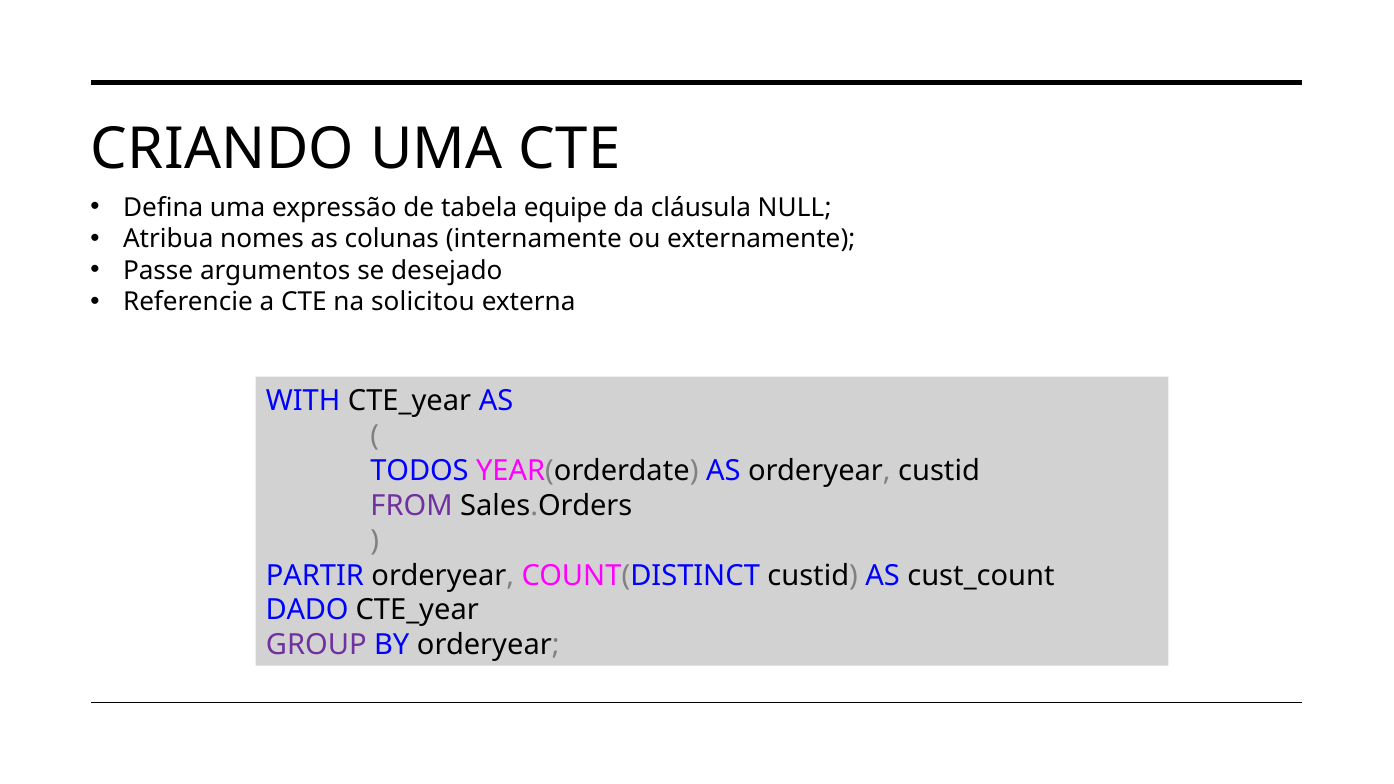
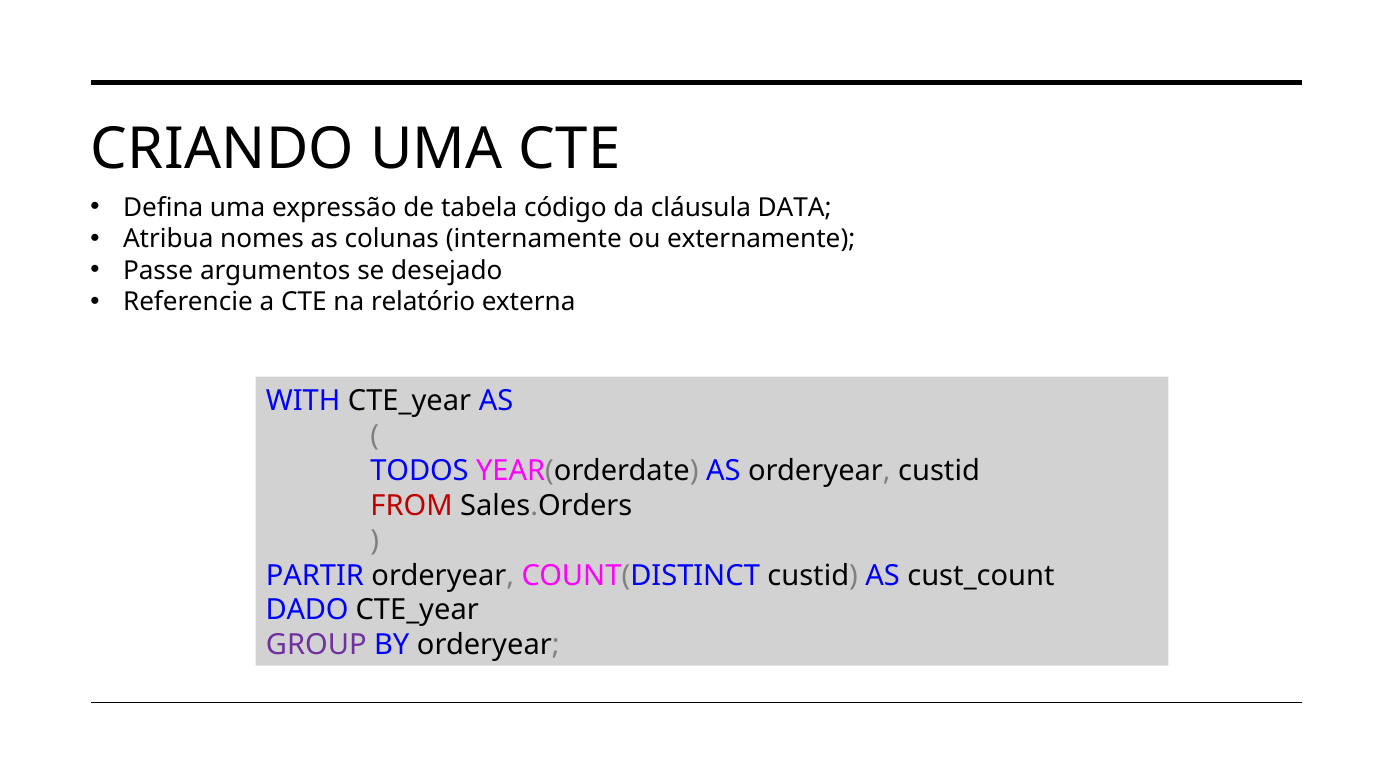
equipe: equipe -> código (565, 208)
NULL: NULL -> DATA (795, 208)
solicitou: solicitou -> relatório (423, 302)
FROM colour: purple -> red (412, 506)
